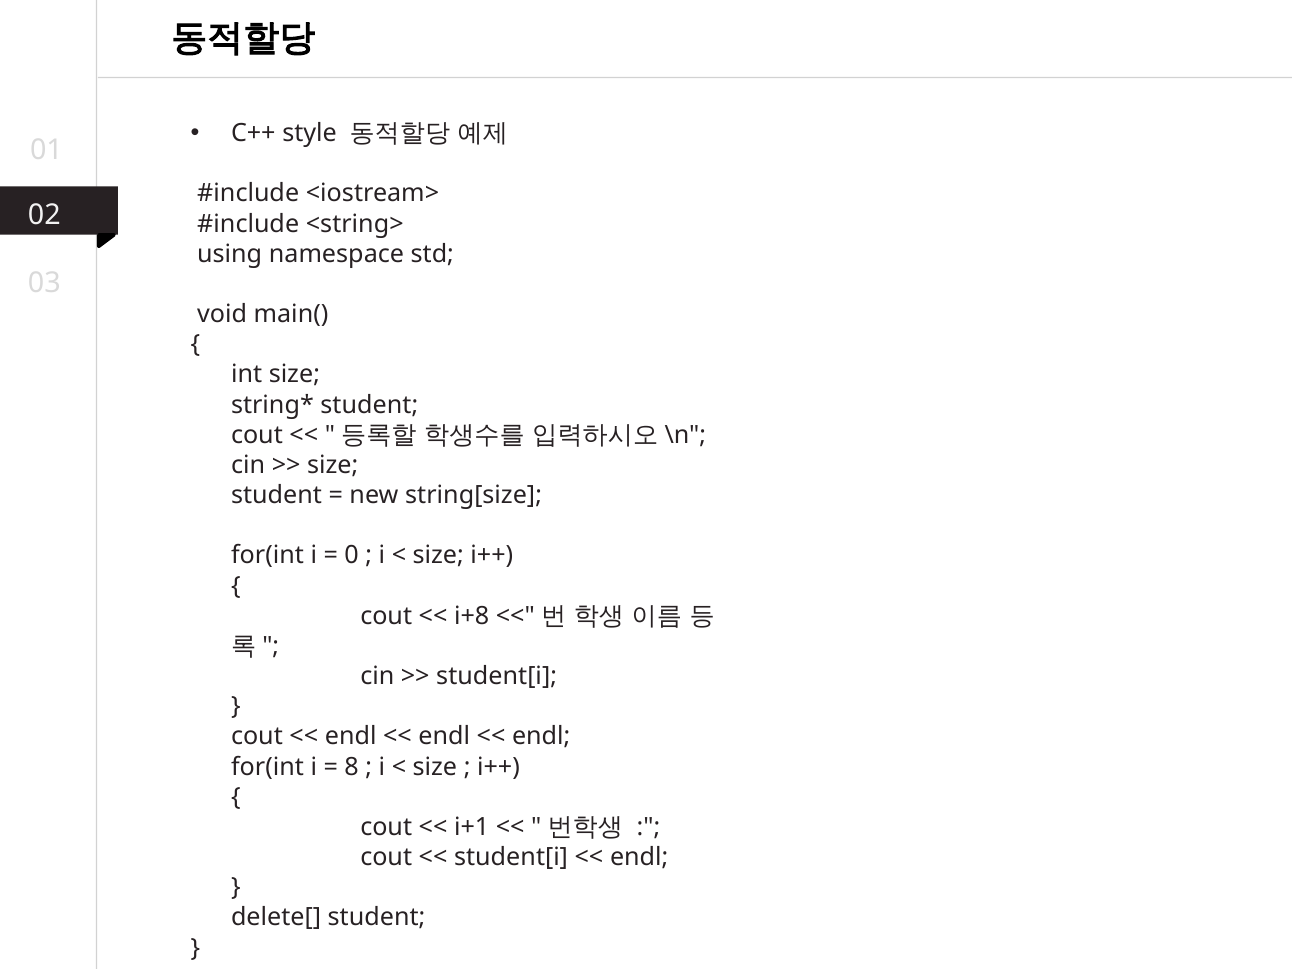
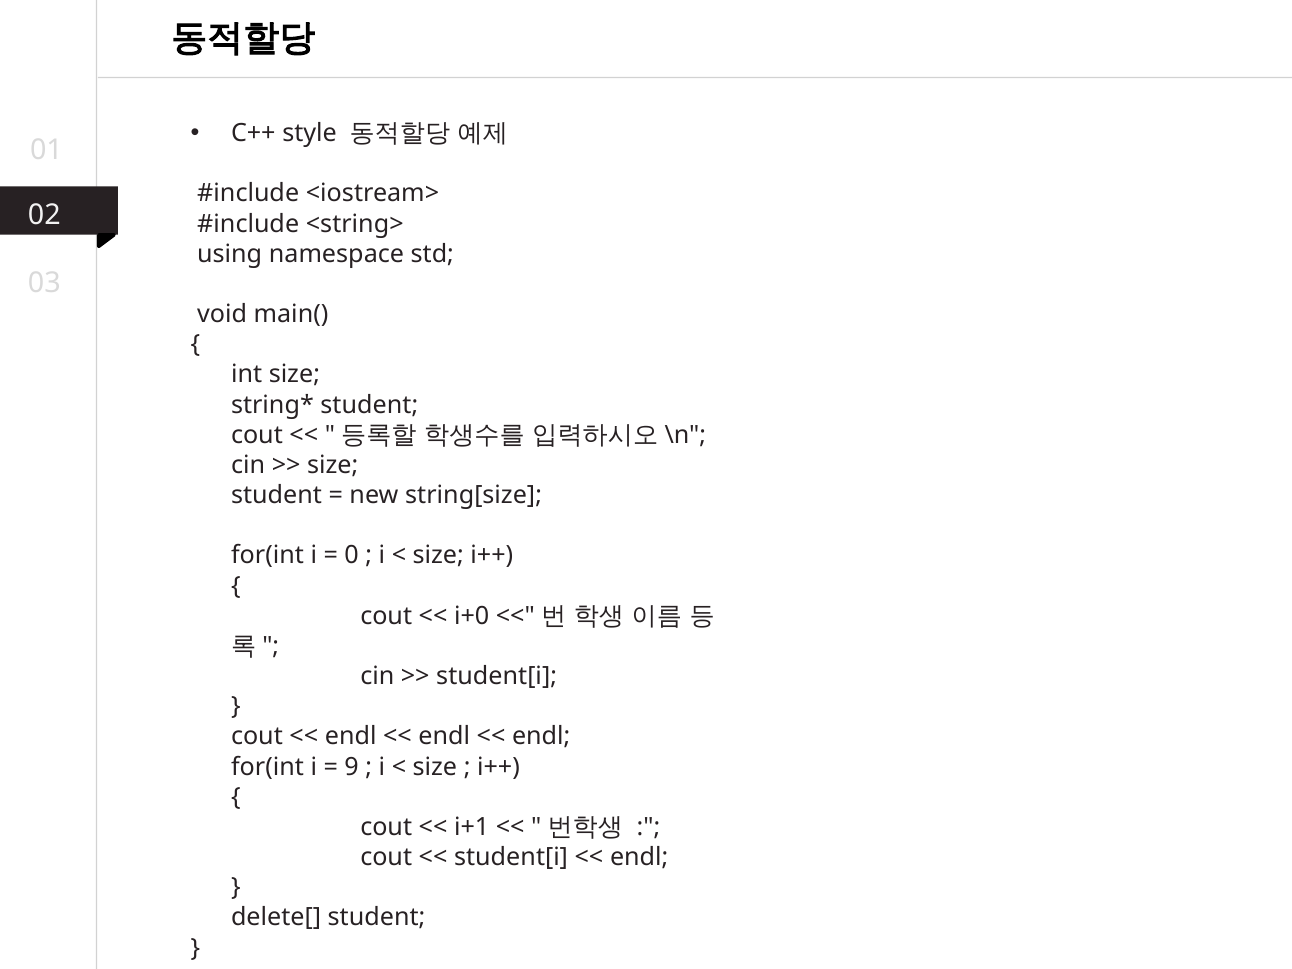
i+8: i+8 -> i+0 (472, 616)
8: 8 -> 9 (352, 767)
